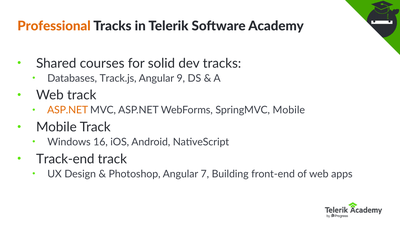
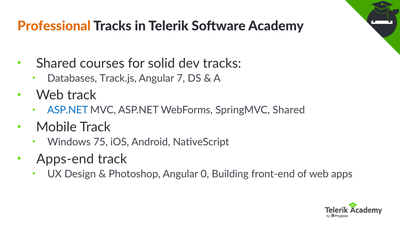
9: 9 -> 7 (181, 78)
ASP.NET colour: orange -> blue (68, 110)
SpringMVC Mobile: Mobile -> Shared (289, 110)
16: 16 -> 75 (101, 142)
Track-end: Track-end -> Apps-end (65, 159)
7: 7 -> 0 (205, 174)
